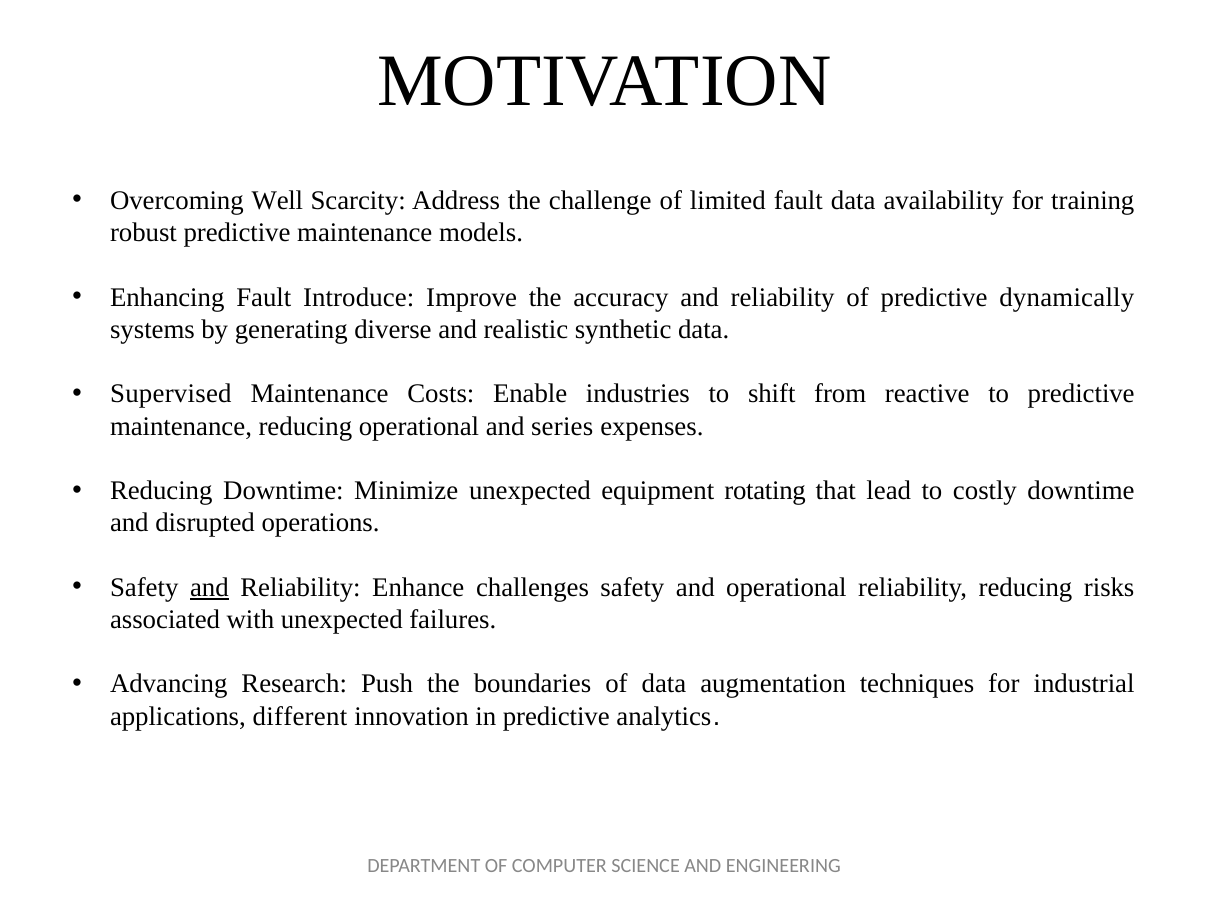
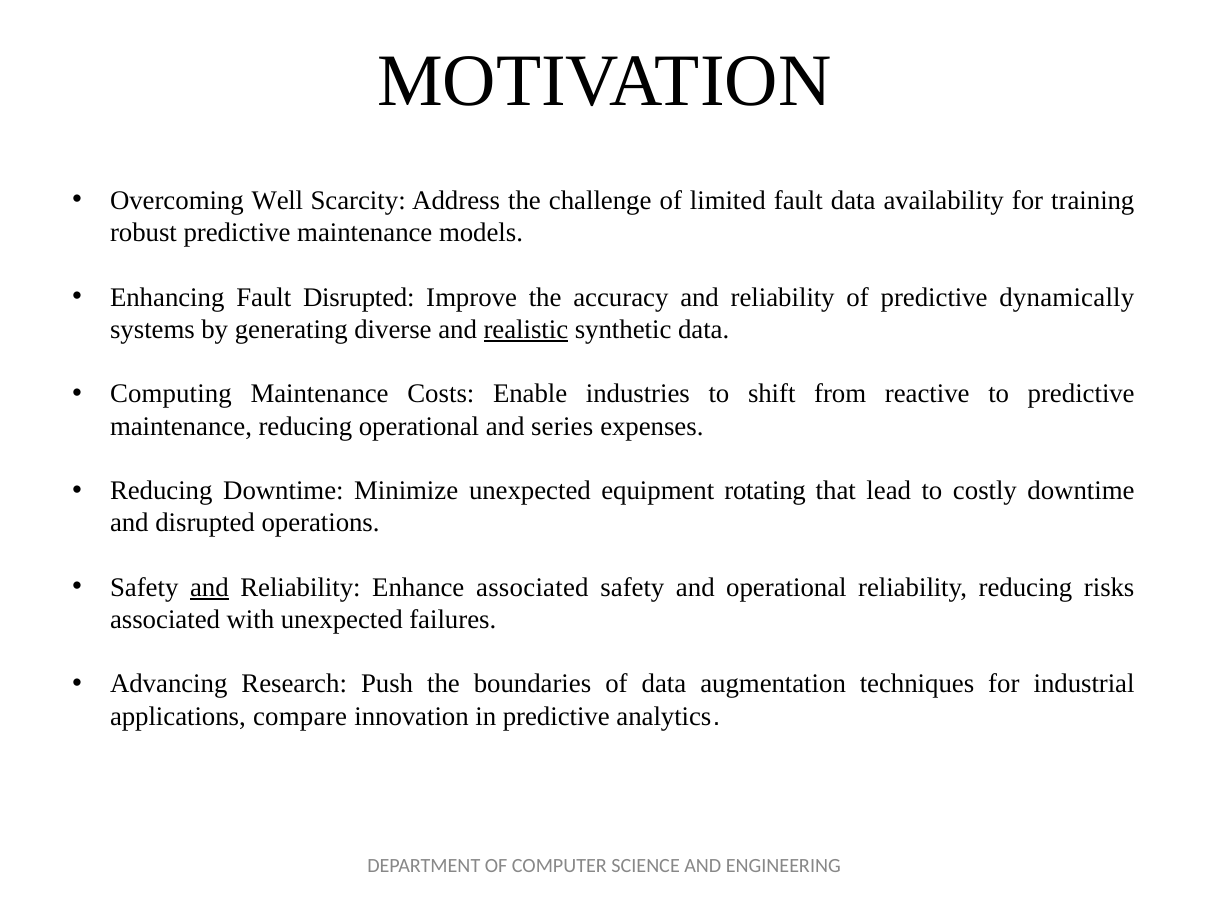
Fault Introduce: Introduce -> Disrupted (359, 297)
realistic underline: none -> present (526, 329)
Supervised: Supervised -> Computing (171, 394)
Enhance challenges: challenges -> associated (532, 587)
different: different -> compare (300, 716)
